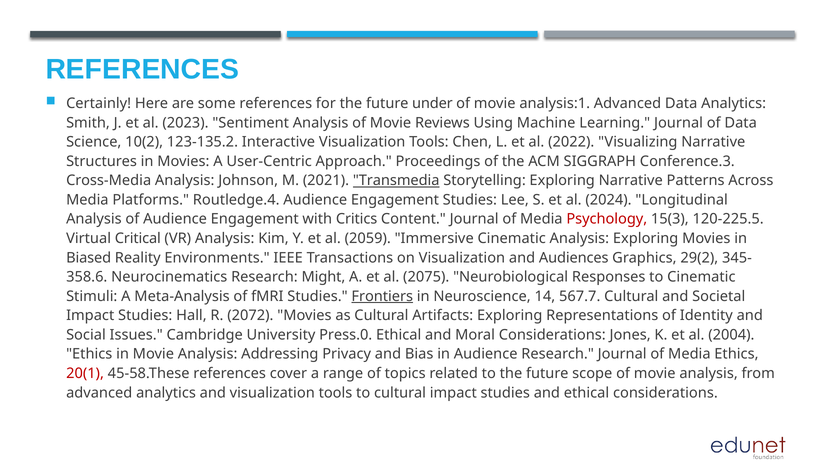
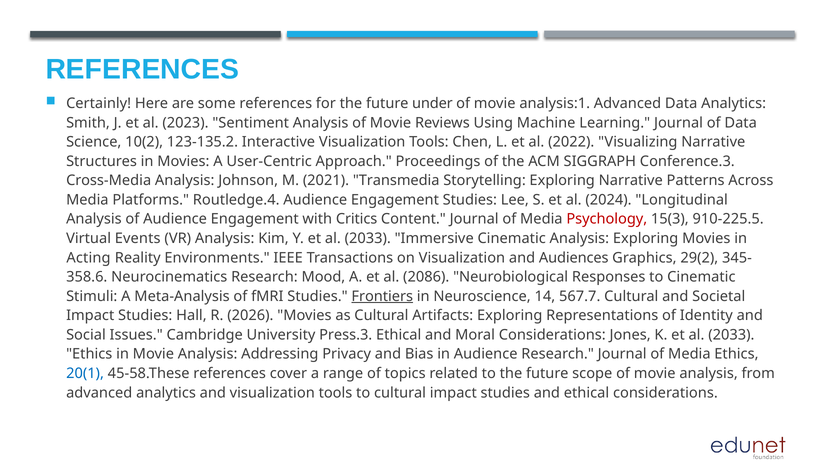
Transmedia underline: present -> none (396, 181)
120-225.5: 120-225.5 -> 910-225.5 (728, 219)
Critical: Critical -> Events (138, 238)
Y et al 2059: 2059 -> 2033 (368, 238)
Biased: Biased -> Acting (89, 258)
Might: Might -> Mood (323, 277)
2075: 2075 -> 2086 (426, 277)
2072: 2072 -> 2026 (250, 316)
Press.0: Press.0 -> Press.3 (346, 335)
K et al 2004: 2004 -> 2033 (731, 335)
20(1 colour: red -> blue (85, 374)
